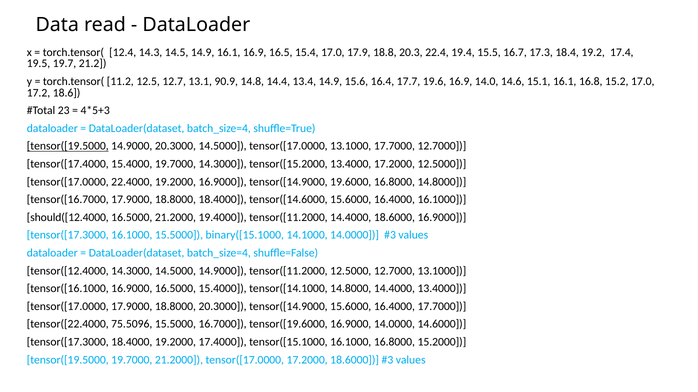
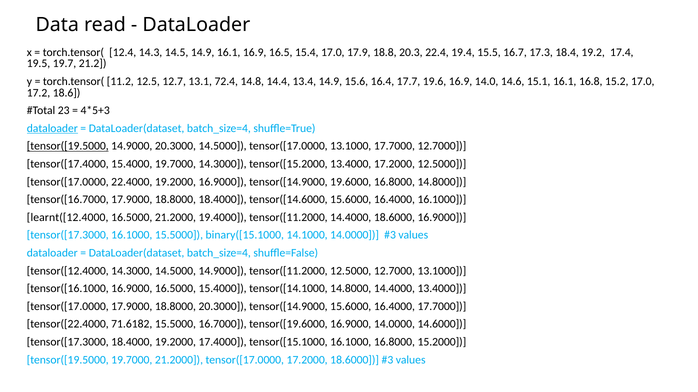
90.9: 90.9 -> 72.4 (226, 82)
dataloader underline: none -> present (52, 129)
should([12.4000: should([12.4000 -> learnt([12.4000 (68, 218)
75.5096: 75.5096 -> 71.6182 (132, 325)
